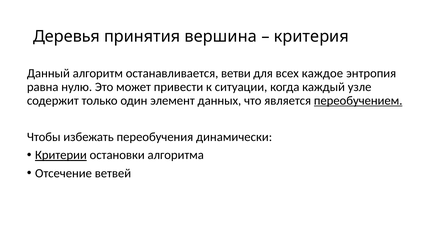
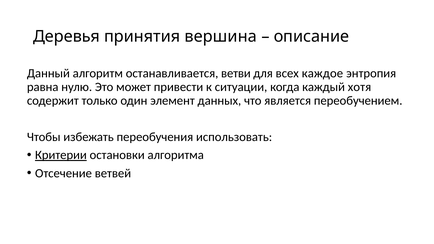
критерия: критерия -> описание (311, 36)
узле: узле -> хотя (359, 87)
переобучением underline: present -> none (358, 101)
динамически: динамически -> использовать (234, 137)
